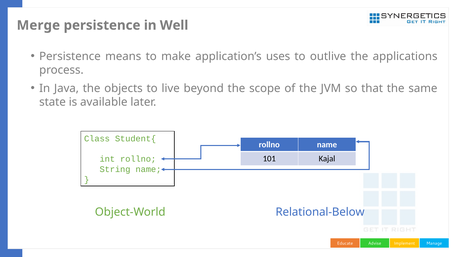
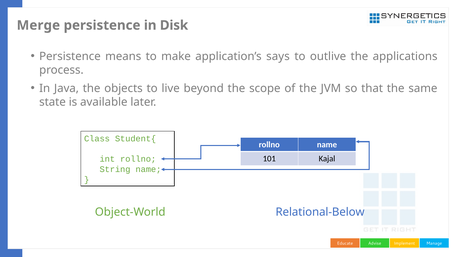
Well: Well -> Disk (174, 25)
uses: uses -> says (278, 56)
